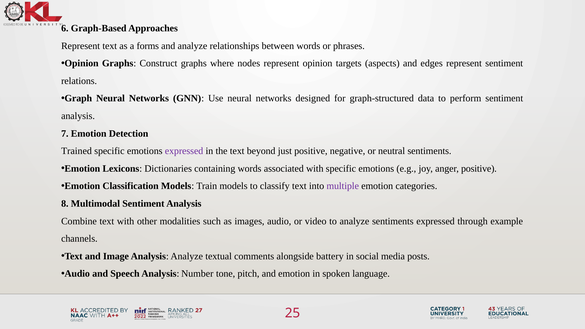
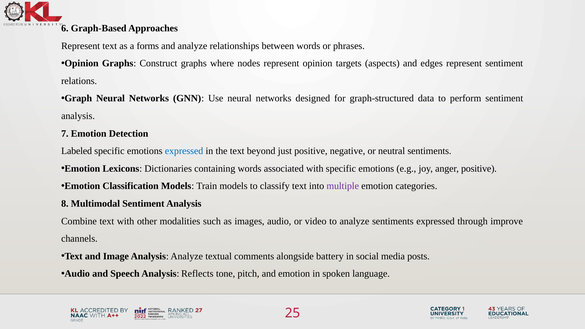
Trained: Trained -> Labeled (77, 151)
expressed colour: purple -> blue (184, 151)
example: example -> improve (507, 221)
Number: Number -> Reflects (197, 274)
